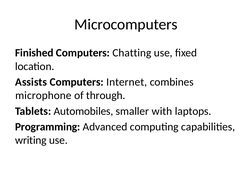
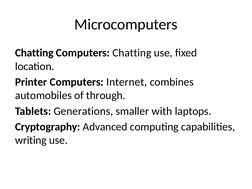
Finished: Finished -> Chatting (34, 53)
Assists: Assists -> Printer (31, 82)
microphone: microphone -> automobiles (43, 95)
Automobiles: Automobiles -> Generations (83, 111)
Programming: Programming -> Cryptography (48, 127)
